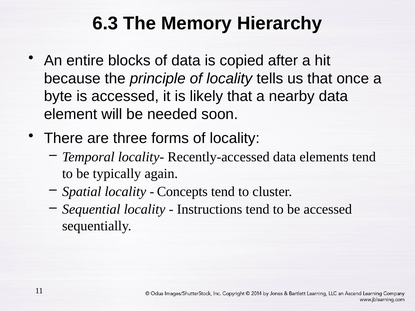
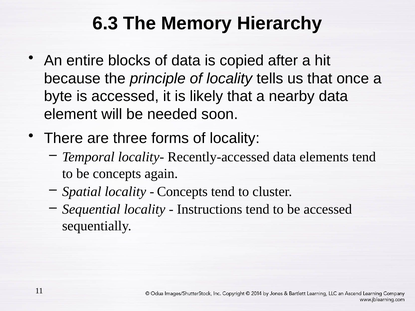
be typically: typically -> concepts (117, 174)
